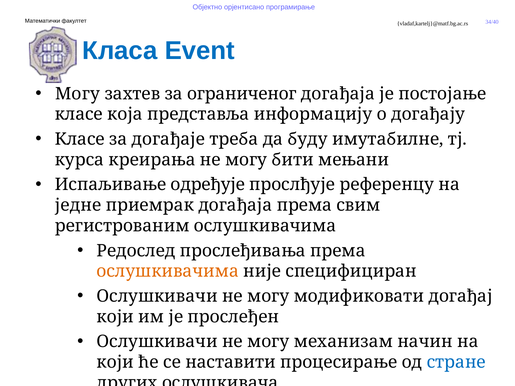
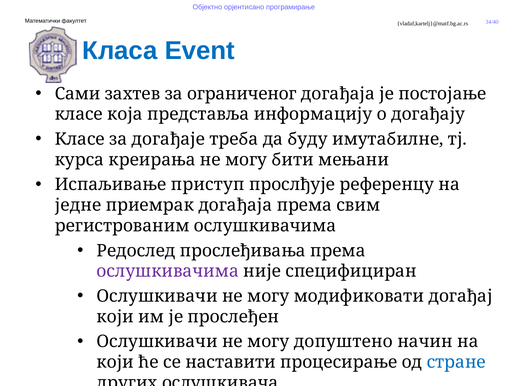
Могу: Могу -> Сами (78, 94)
одређује: одређује -> приступ (208, 185)
ослушкивачима colour: orange -> purple (168, 271)
механизам: механизам -> допуштено (343, 342)
